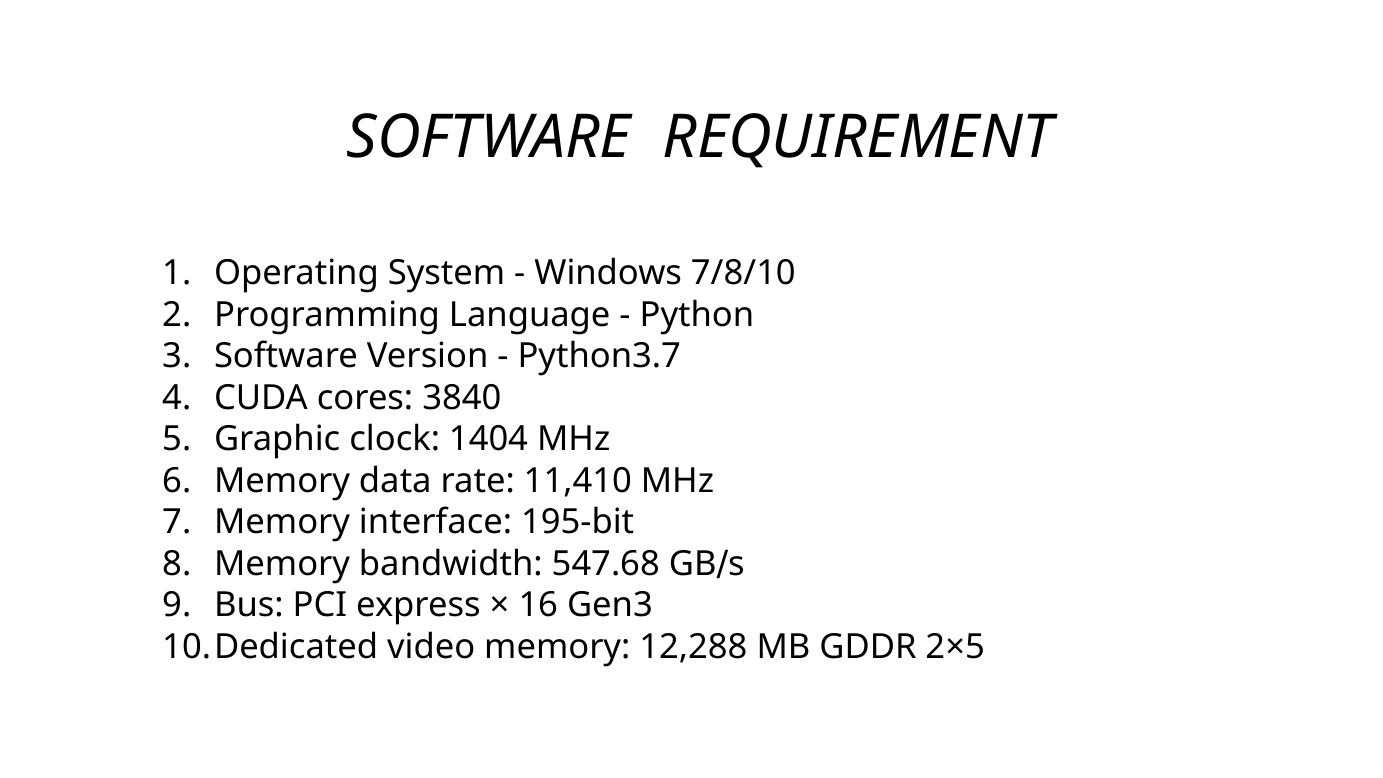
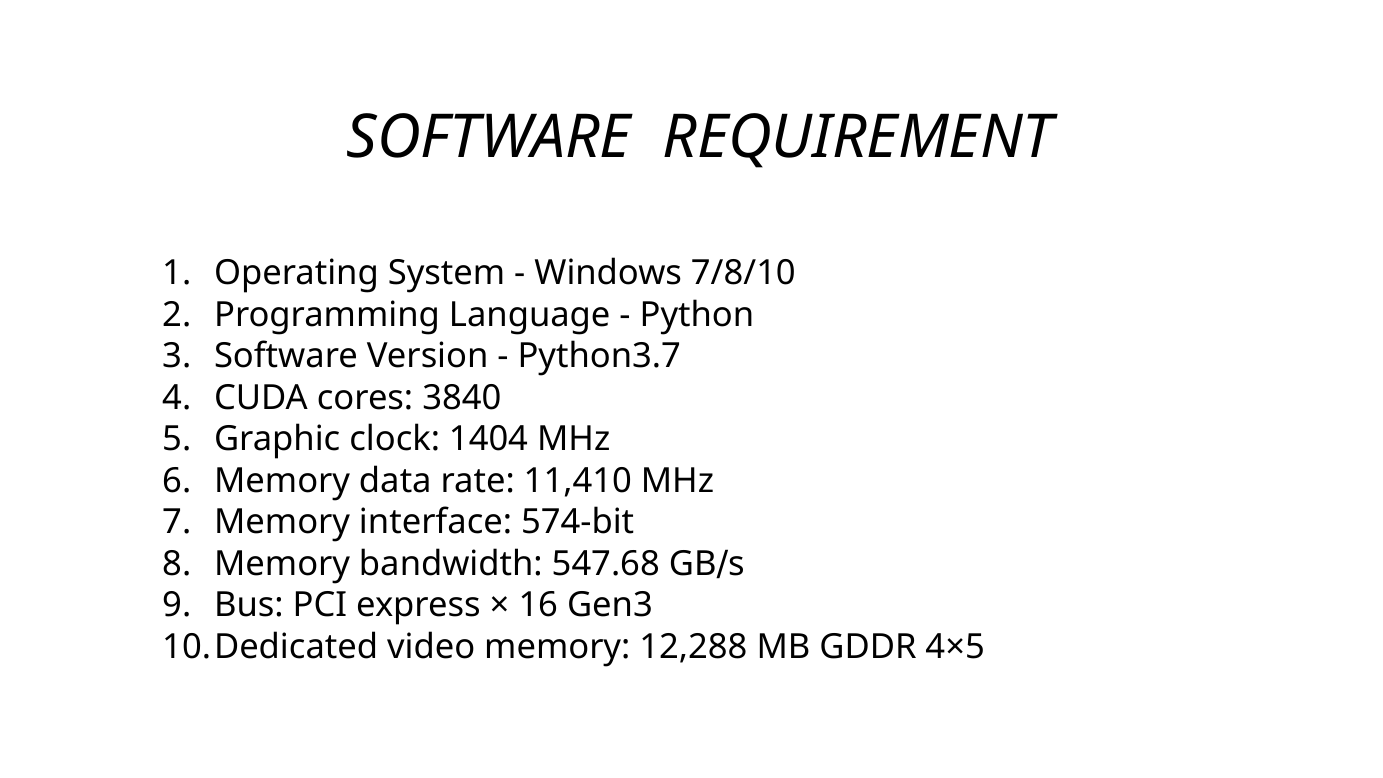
195-bit: 195-bit -> 574-bit (578, 522)
2×5: 2×5 -> 4×5 (955, 647)
